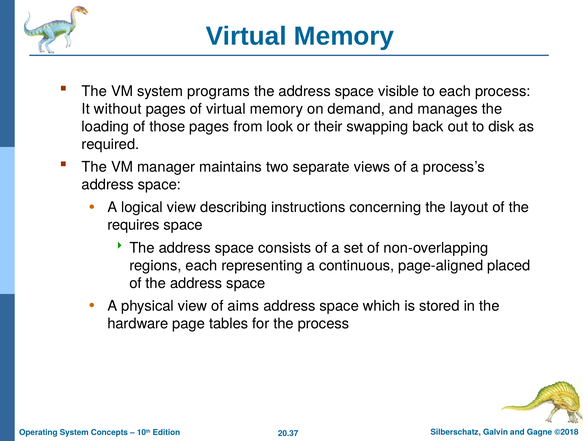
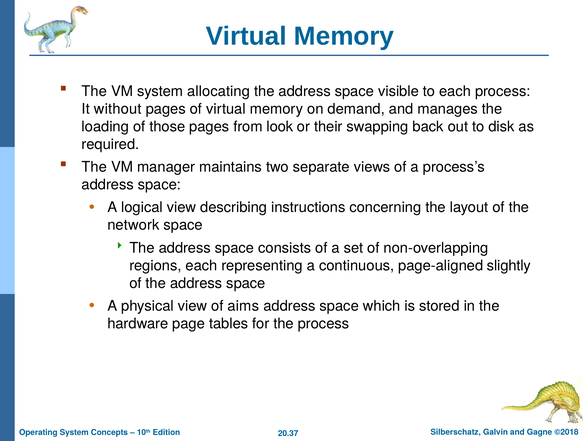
programs: programs -> allocating (219, 91)
requires: requires -> network (133, 225)
placed: placed -> slightly (509, 266)
